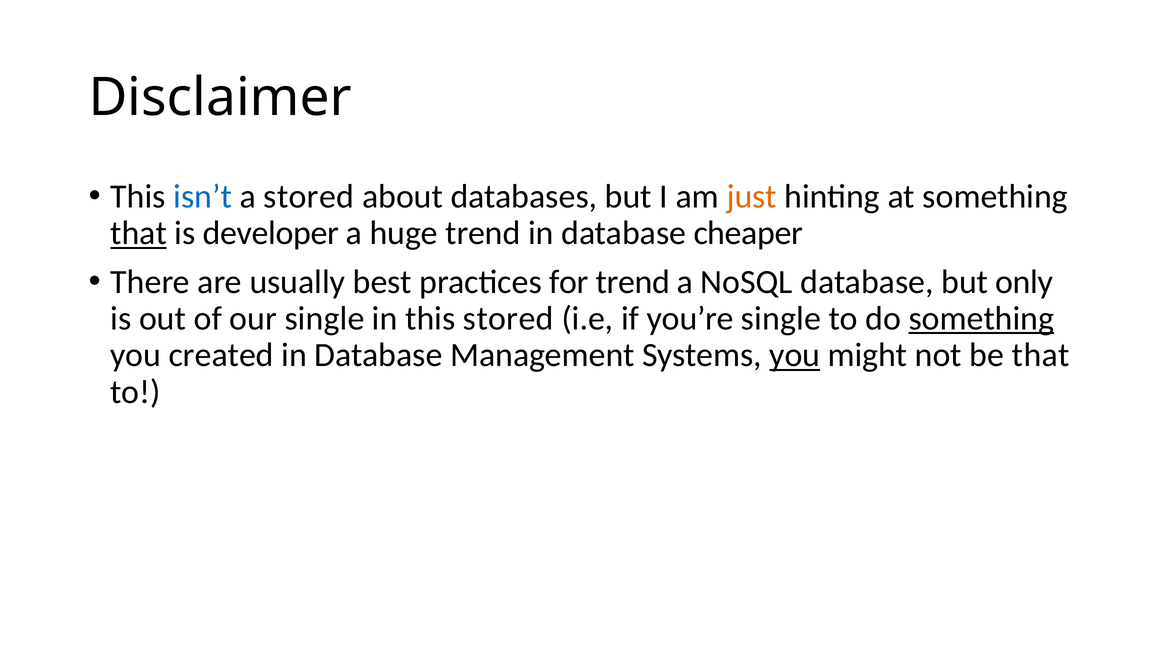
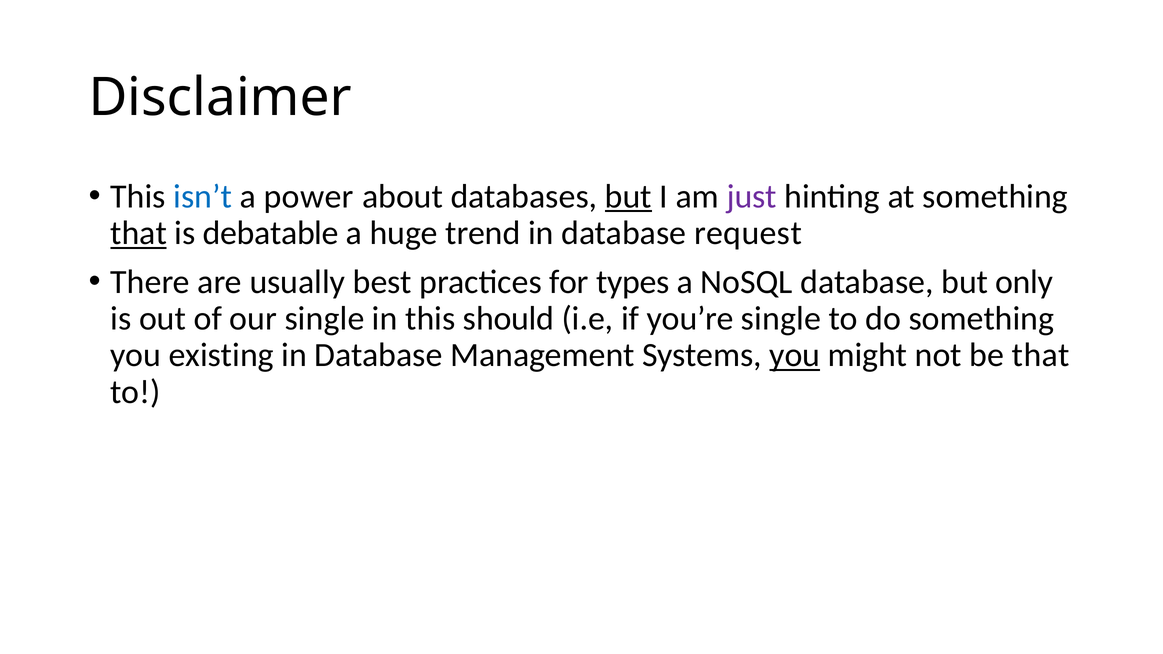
a stored: stored -> power (309, 197)
but underline: none -> present (628, 197)
just colour: orange -> purple (752, 197)
developer: developer -> debatable (271, 233)
cheaper: cheaper -> request (748, 233)
for trend: trend -> types (633, 282)
this stored: stored -> should (509, 319)
something underline: present -> none (981, 319)
created: created -> existing (221, 355)
